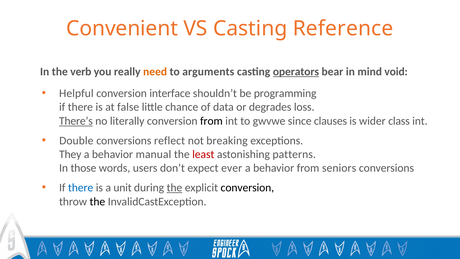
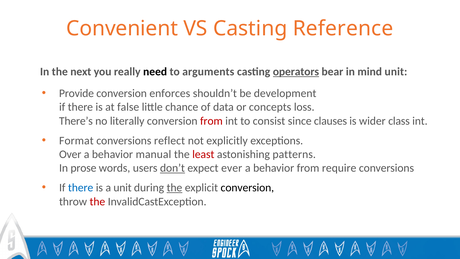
verb: verb -> next (81, 72)
need colour: orange -> black (155, 72)
mind void: void -> unit (396, 72)
Helpful: Helpful -> Provide (76, 93)
interface: interface -> enforces (170, 93)
programming: programming -> development (285, 93)
degrades: degrades -> concepts (270, 107)
There’s underline: present -> none (76, 121)
from colour: black -> red (211, 121)
gwvwe: gwvwe -> consist (269, 121)
Double: Double -> Format (76, 140)
breaking: breaking -> explicitly (227, 140)
They: They -> Over (70, 154)
those: those -> prose (83, 168)
don’t underline: none -> present (172, 168)
seniors: seniors -> require (339, 168)
the colour: black -> red (97, 201)
